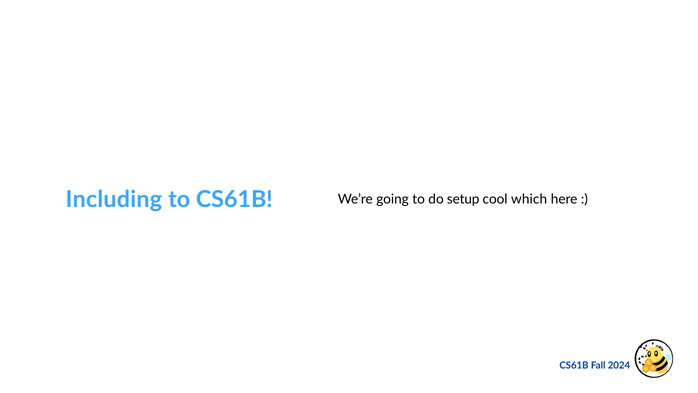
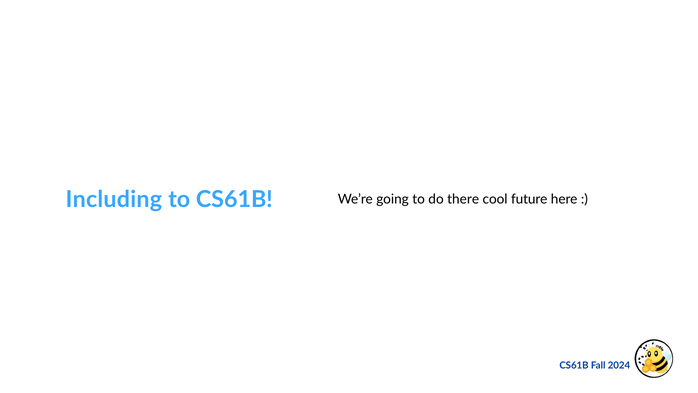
setup: setup -> there (463, 199)
which: which -> future (529, 199)
